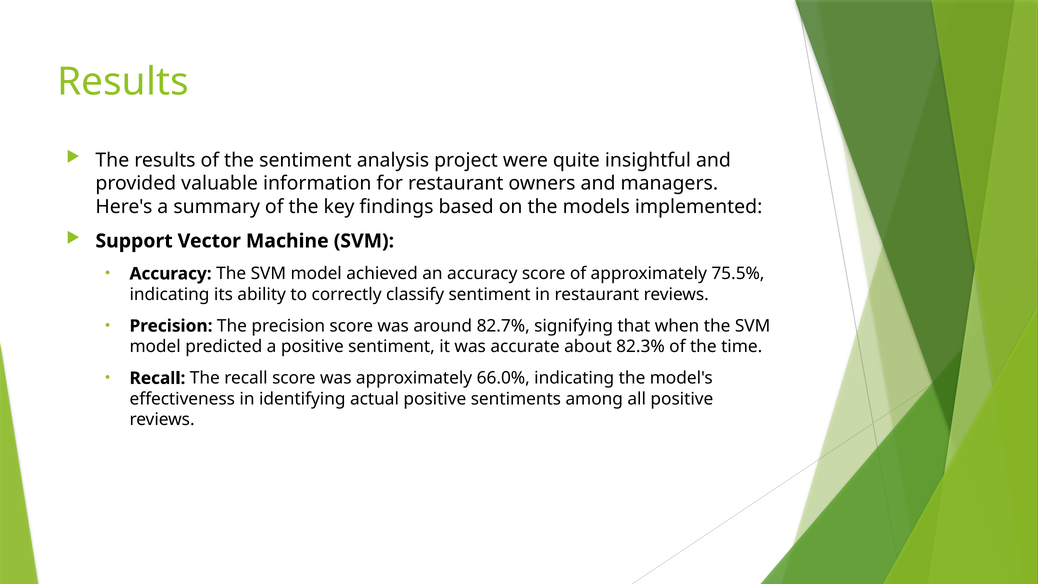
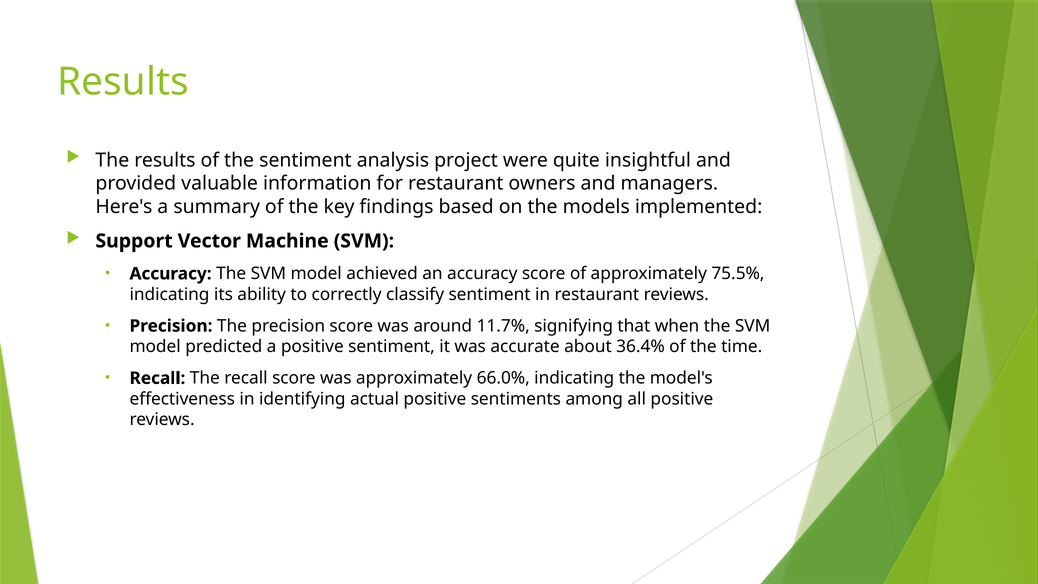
82.7%: 82.7% -> 11.7% (503, 326)
82.3%: 82.3% -> 36.4% (640, 347)
